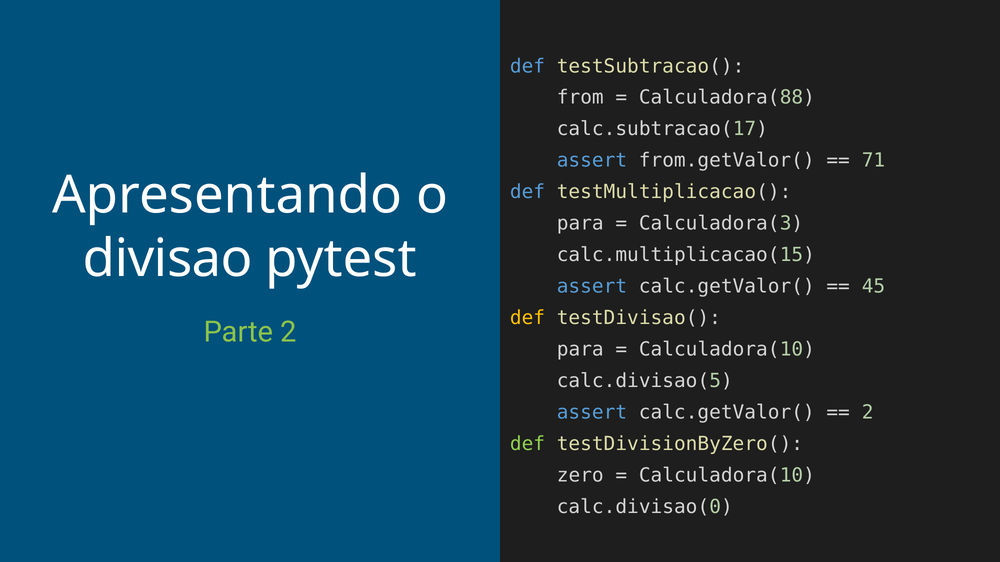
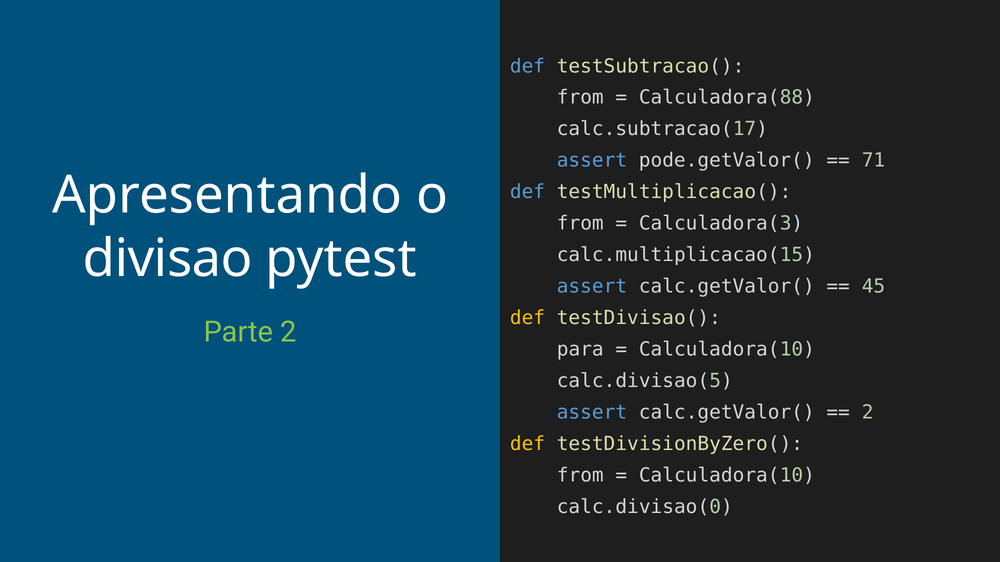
from.getValor(: from.getValor( -> pode.getValor( (727, 161)
para: para -> from (580, 224)
def colour: light green -> yellow (528, 444)
zero: zero -> from (580, 476)
